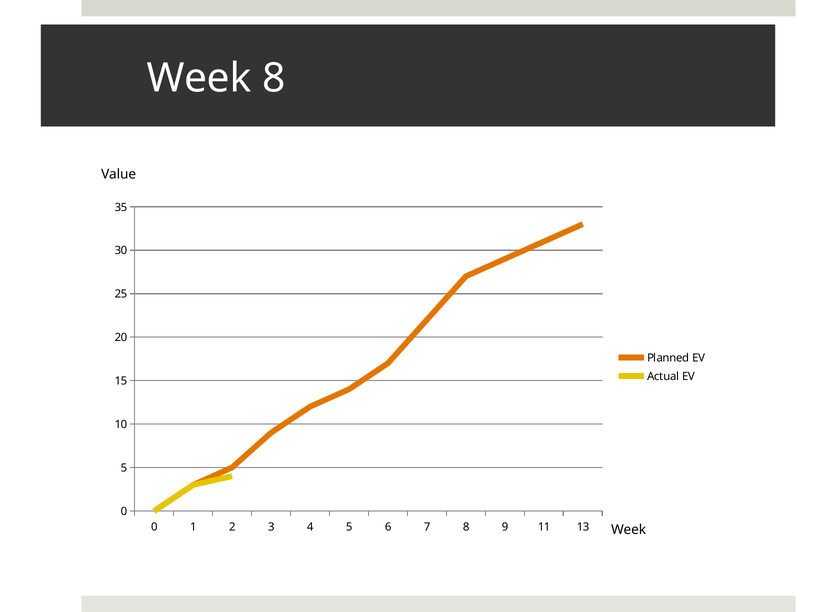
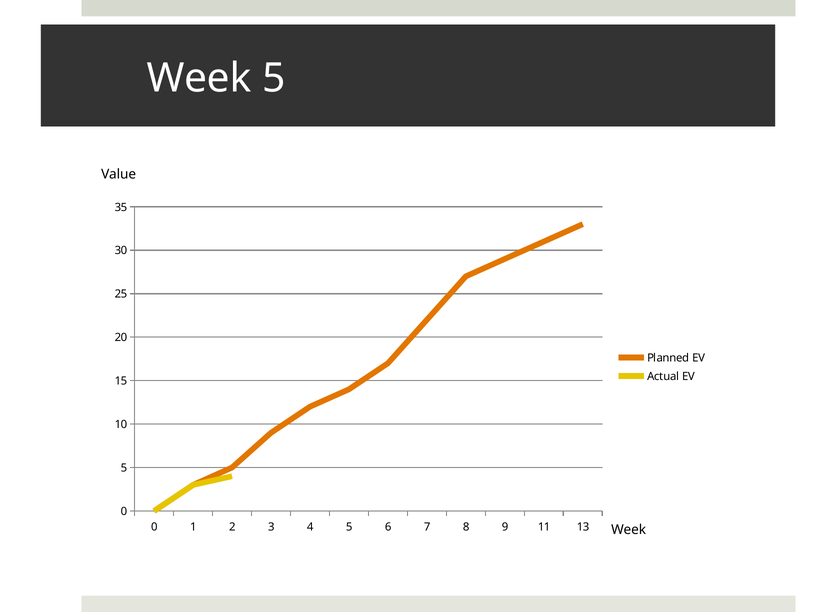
Week 8: 8 -> 5 (274, 78)
